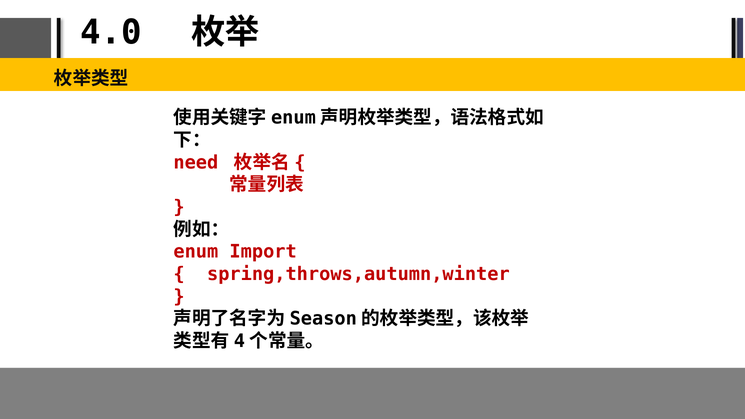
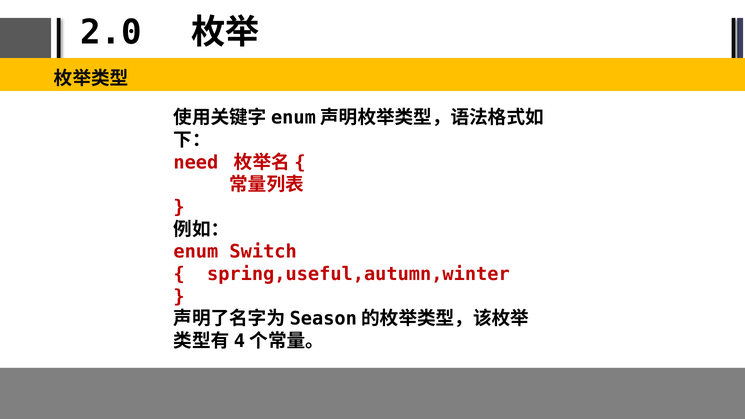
4.0: 4.0 -> 2.0 (111, 33)
Import: Import -> Switch (263, 252)
spring,throws,autumn,winter: spring,throws,autumn,winter -> spring,useful,autumn,winter (358, 274)
